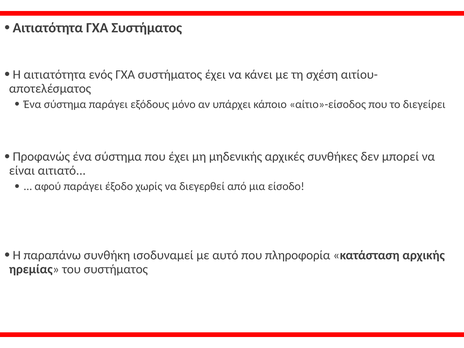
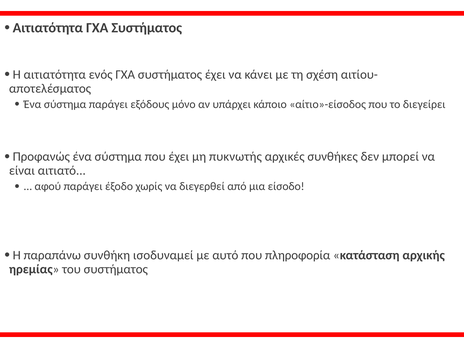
μηδενικής: μηδενικής -> πυκνωτής (235, 157)
